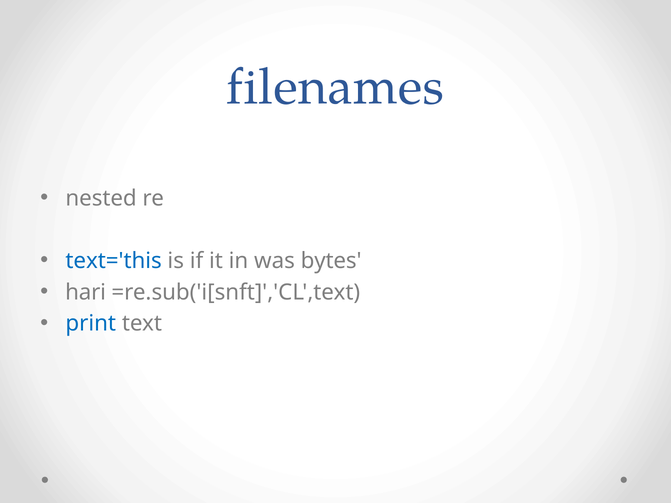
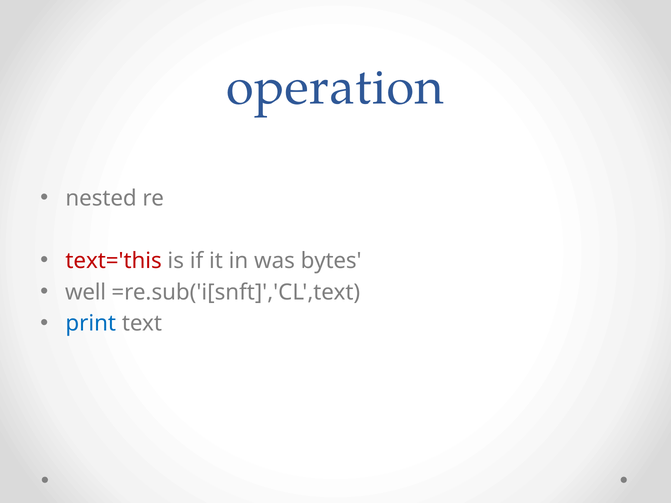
filenames: filenames -> operation (335, 87)
text='this colour: blue -> red (114, 261)
hari: hari -> well (86, 292)
